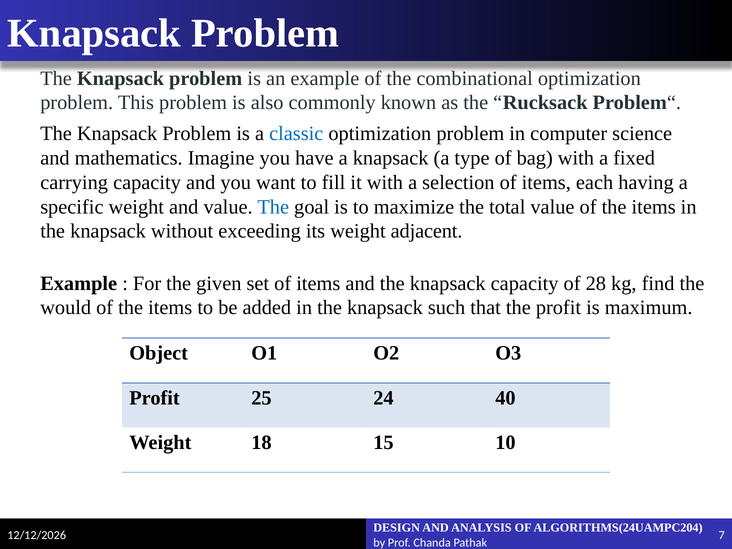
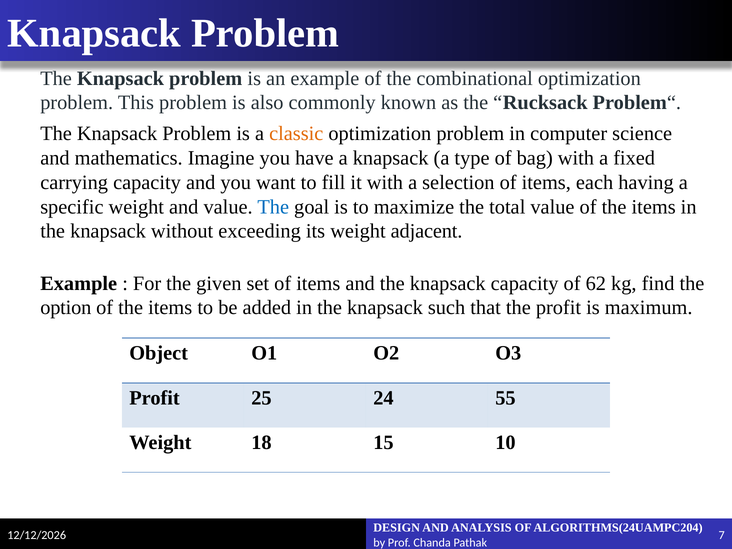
classic colour: blue -> orange (296, 134)
28: 28 -> 62 (596, 283)
would: would -> option (66, 308)
40: 40 -> 55 (505, 398)
